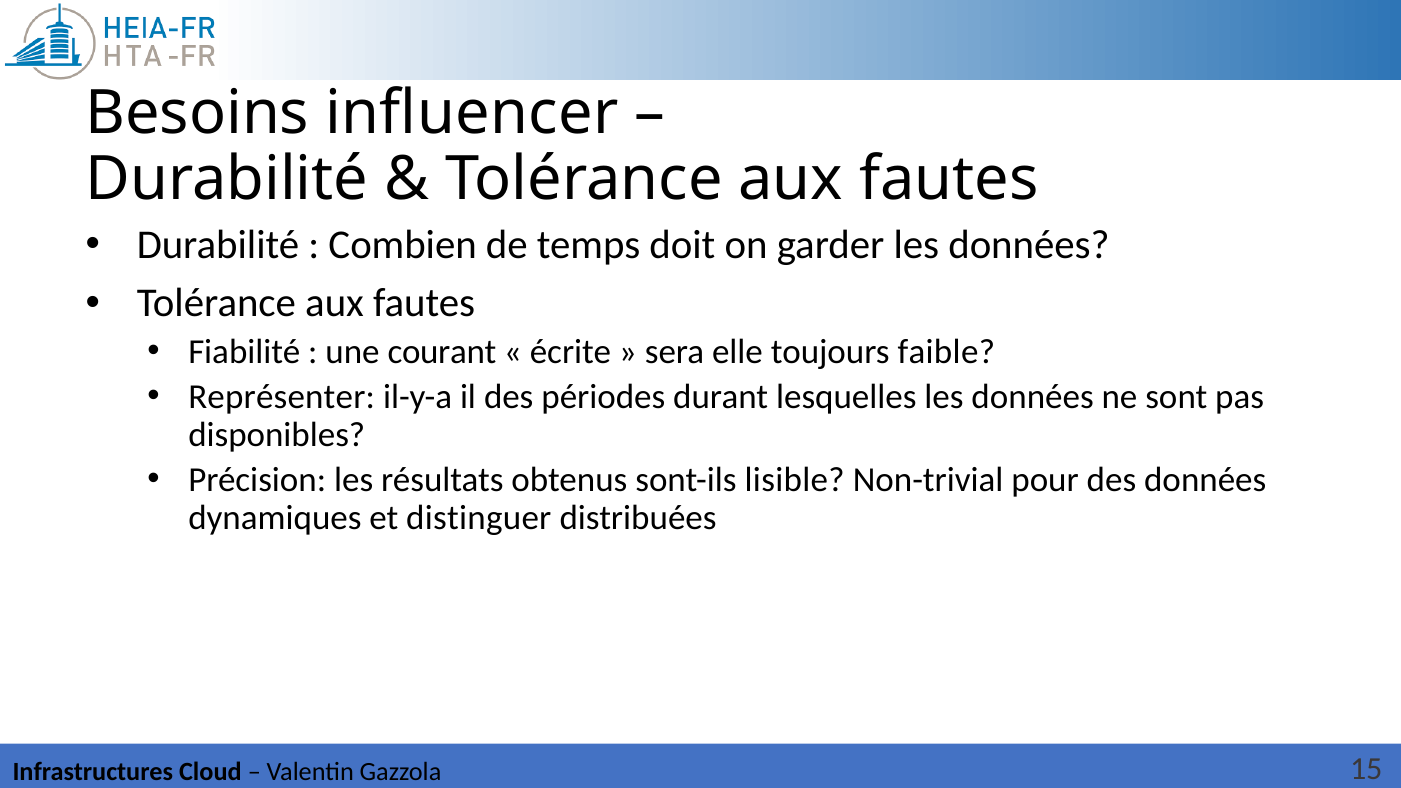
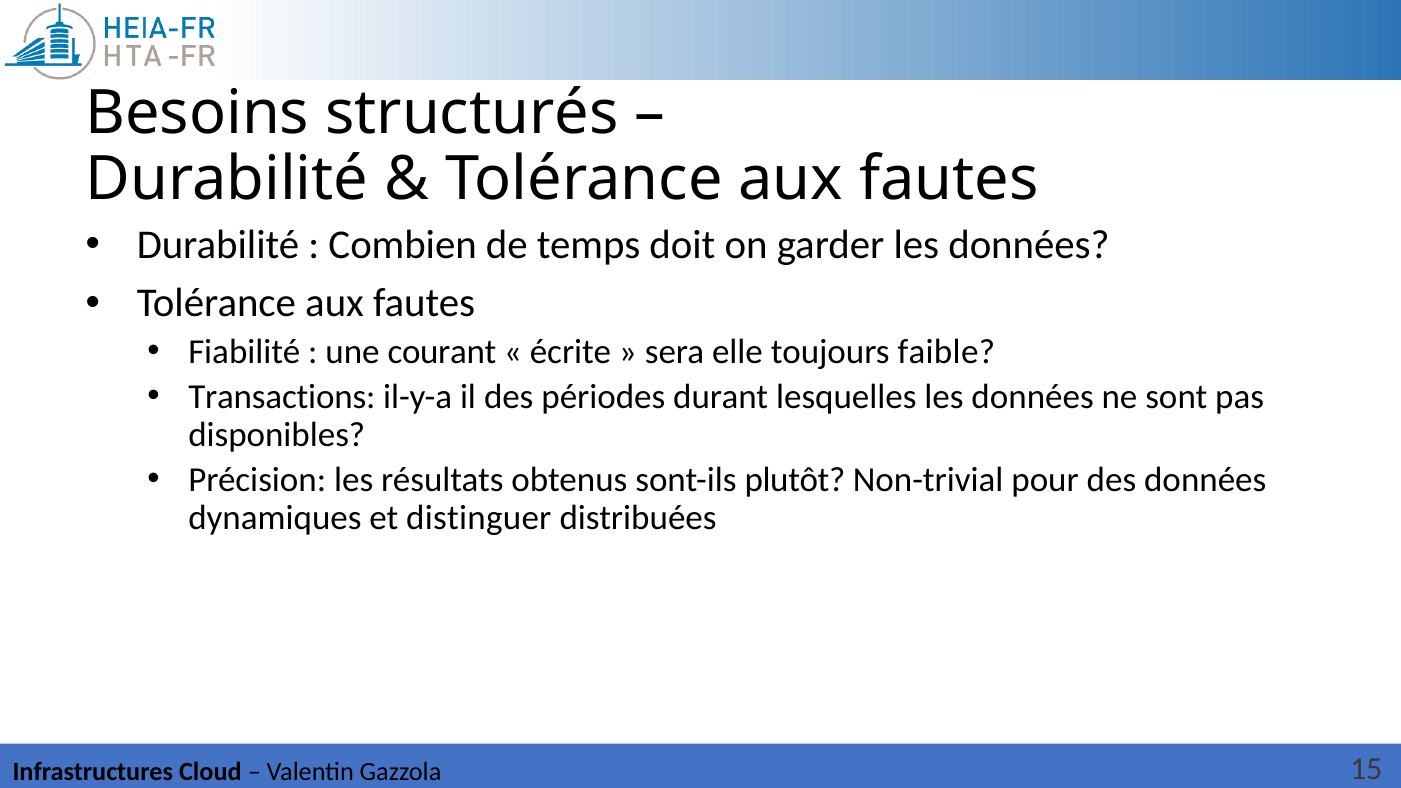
influencer: influencer -> structurés (472, 113)
Représenter: Représenter -> Transactions (282, 397)
lisible: lisible -> plutôt (795, 480)
